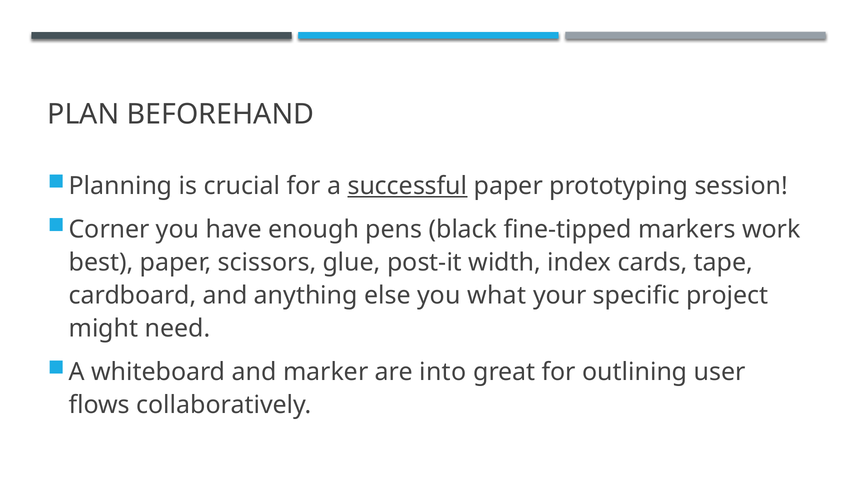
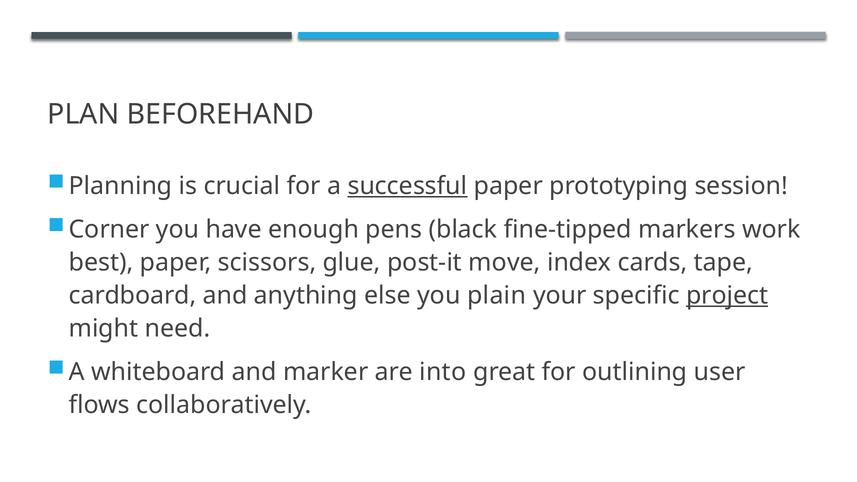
width: width -> move (505, 262)
what: what -> plain (497, 295)
project underline: none -> present (727, 295)
